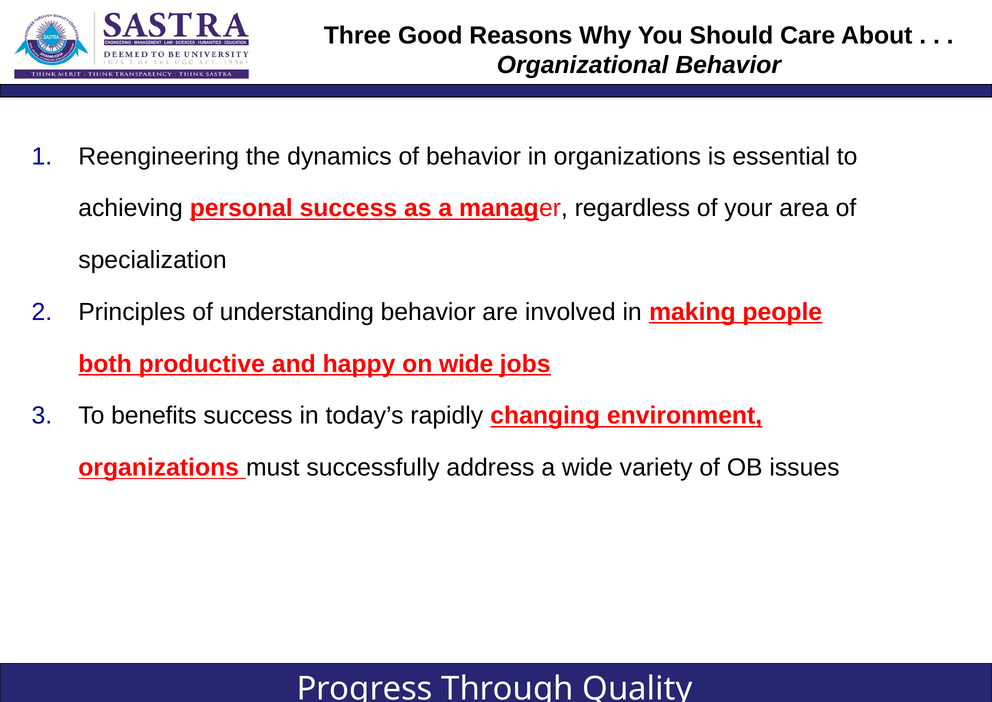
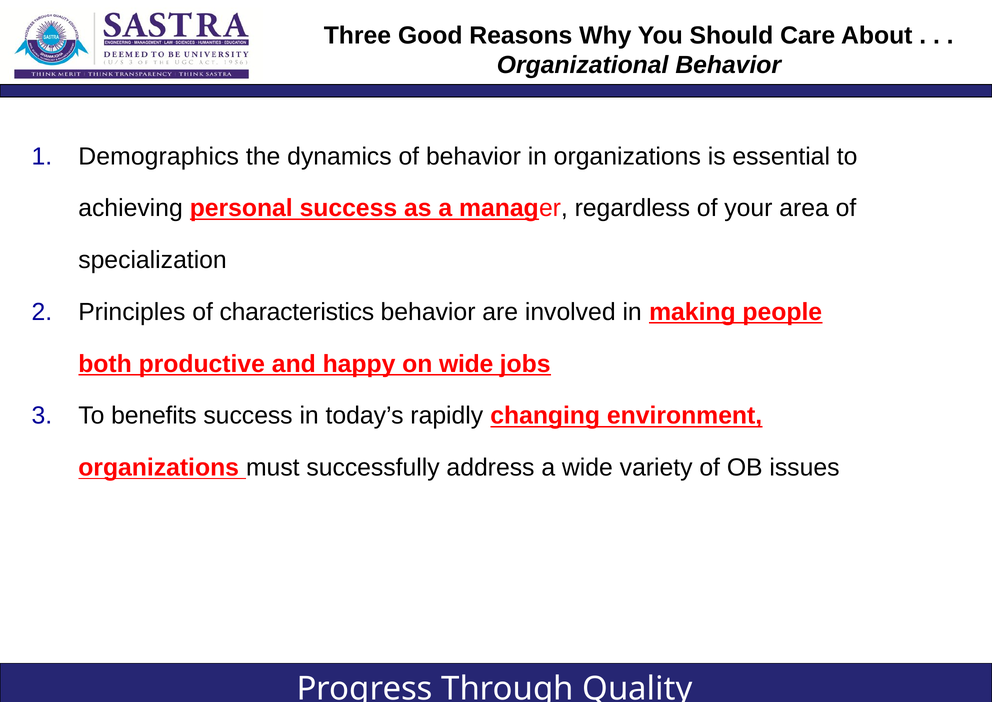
Reengineering: Reengineering -> Demographics (159, 156)
understanding: understanding -> characteristics (297, 312)
